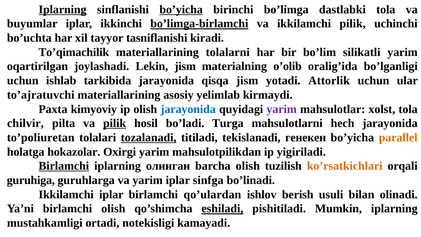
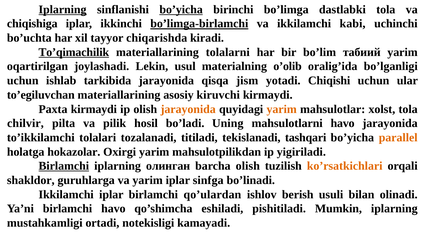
buyumlar: buyumlar -> chiqishiga (32, 24)
ikkilamchi pilik: pilik -> kabi (353, 24)
tasniflanishi: tasniflanishi -> chiqarishda (157, 38)
To’qimachilik underline: none -> present (74, 52)
silikatli: silikatli -> табиий (362, 52)
Lekin jism: jism -> usul (185, 66)
Attorlik: Attorlik -> Chiqishi (329, 81)
to’ajratuvchi: to’ajratuvchi -> to’egiluvchan (41, 95)
yelimlab: yelimlab -> kiruvchi (218, 95)
Paxta kimyoviy: kimyoviy -> kirmaydi (94, 109)
jarayonida colour: blue -> orange (188, 109)
yarim colour: purple -> orange (282, 109)
pilik underline: present -> none (115, 123)
Turga: Turga -> Uning (228, 123)
mahsulotlarni hech: hech -> havo (343, 123)
to’poliuretan: to’poliuretan -> to’ikkilamchi (41, 137)
tozalanadi underline: present -> none (149, 137)
генекен: генекен -> tashqari (306, 137)
guruhiga: guruhiga -> shakldor (31, 180)
birlamchi olish: olish -> havo (113, 209)
eshiladi underline: present -> none (222, 209)
